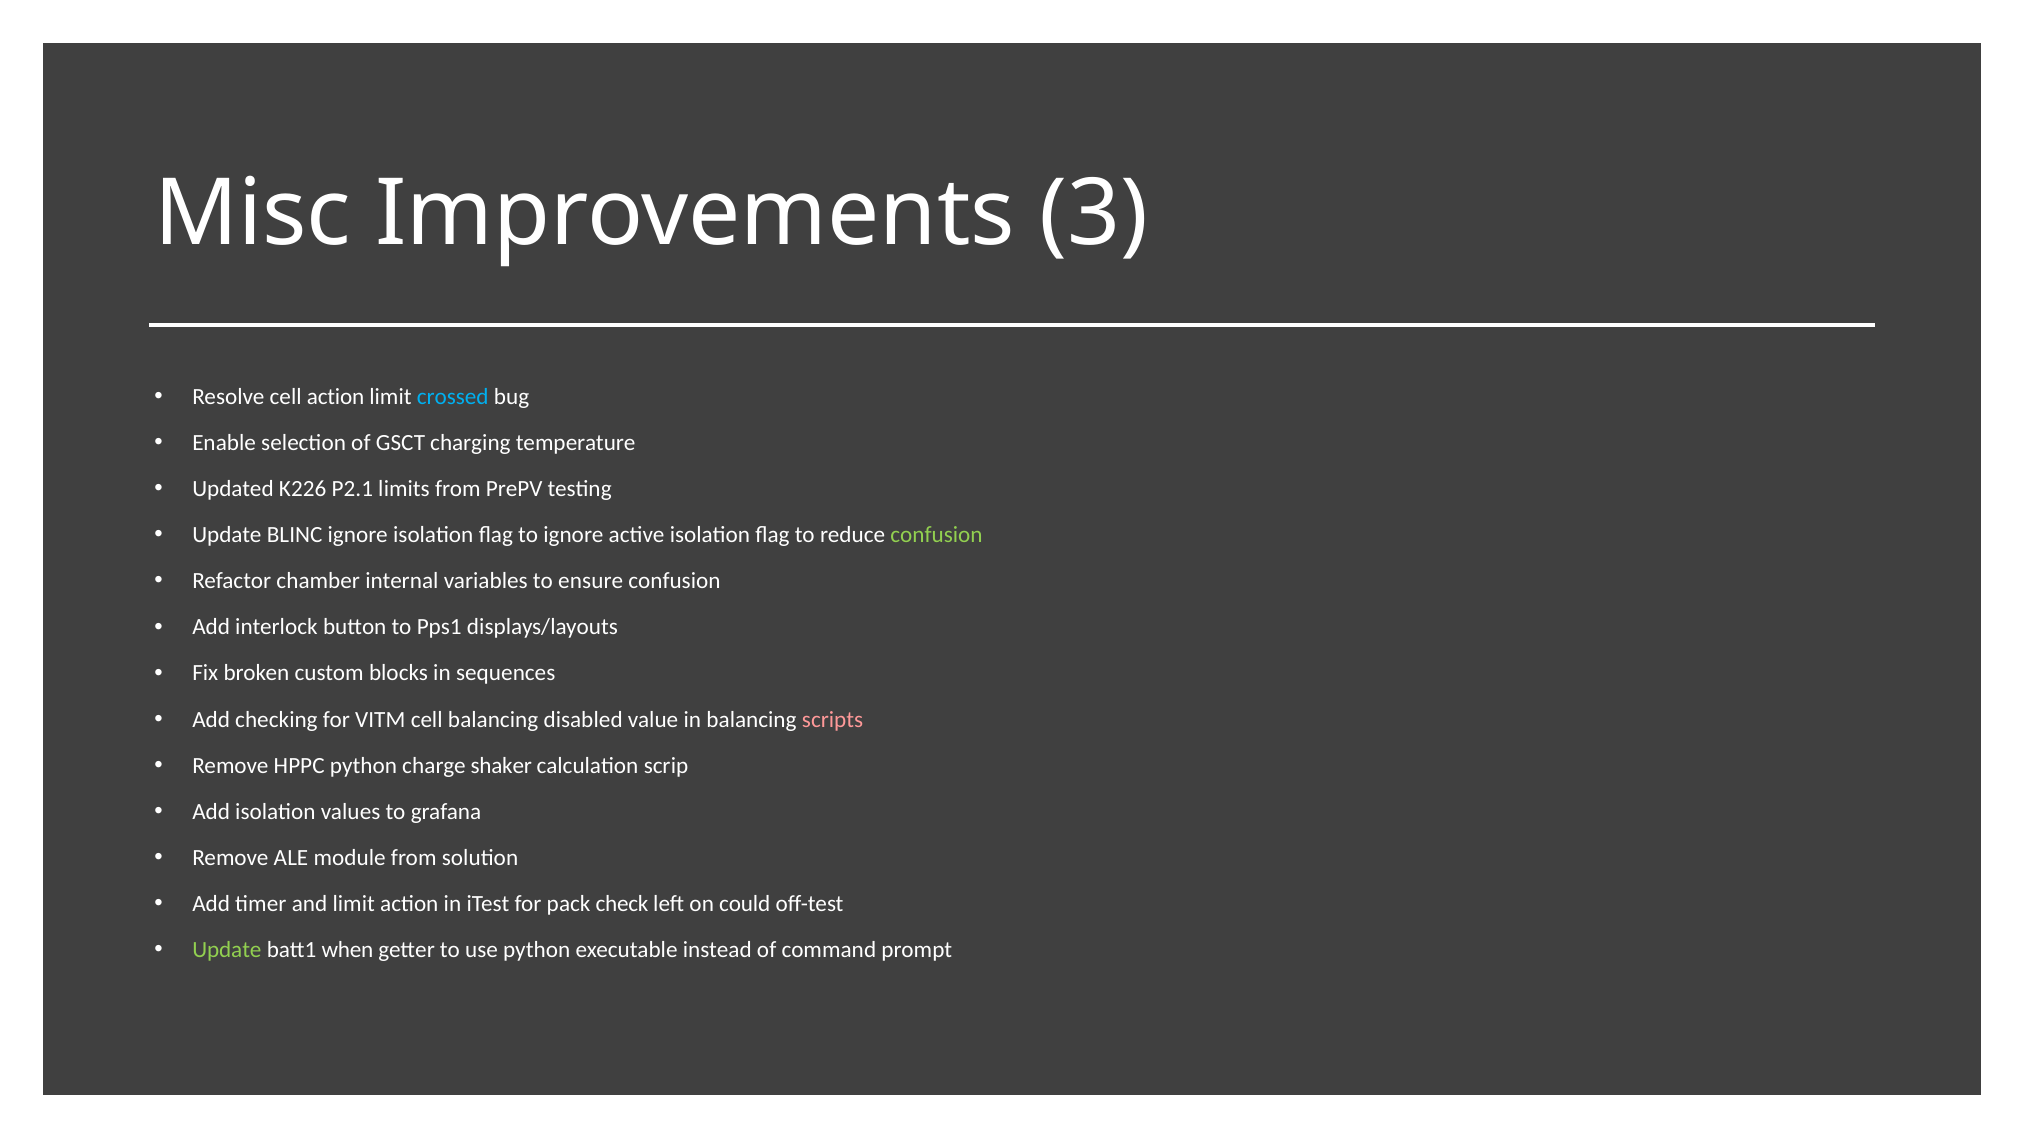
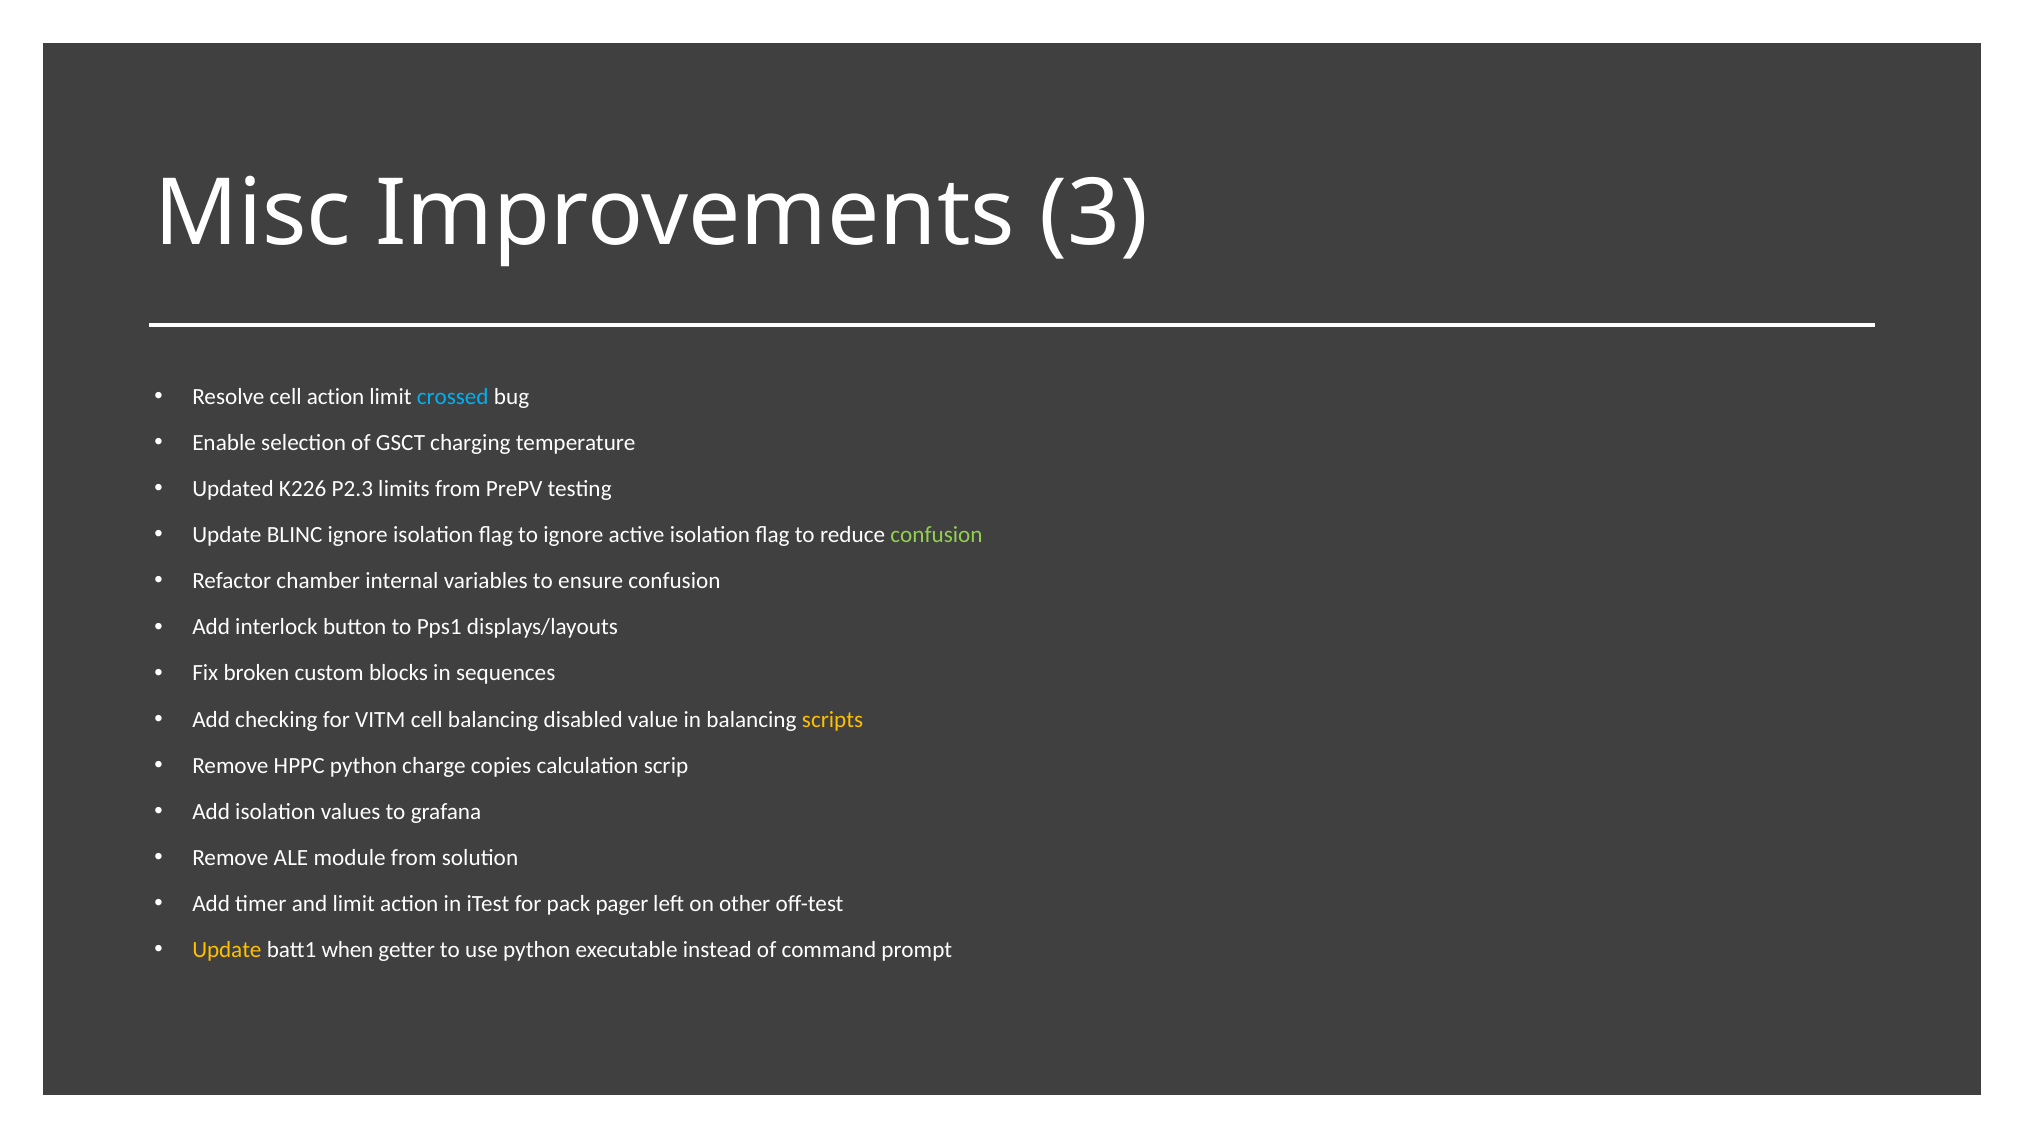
P2.1: P2.1 -> P2.3 (352, 489)
scripts colour: pink -> yellow (833, 720)
shaker: shaker -> copies (501, 766)
check: check -> pager (622, 904)
could: could -> other (745, 904)
Update colour: light green -> yellow (227, 950)
